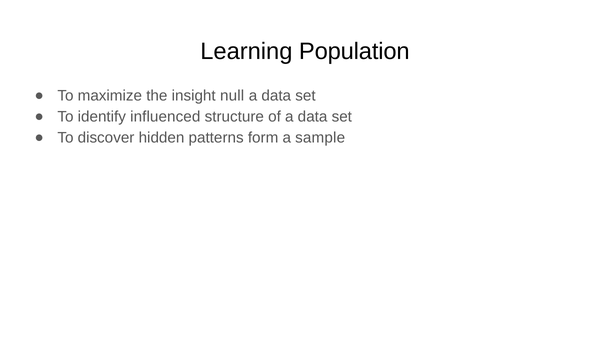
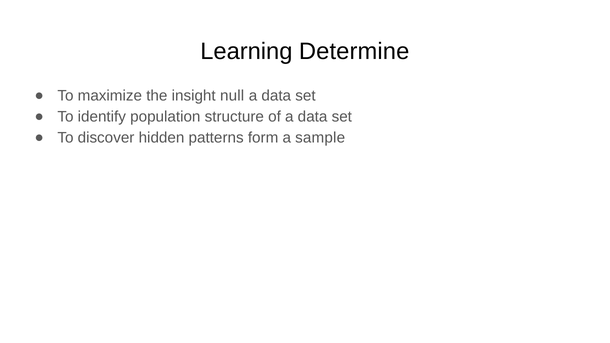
Population: Population -> Determine (354, 52)
influenced: influenced -> population (165, 117)
